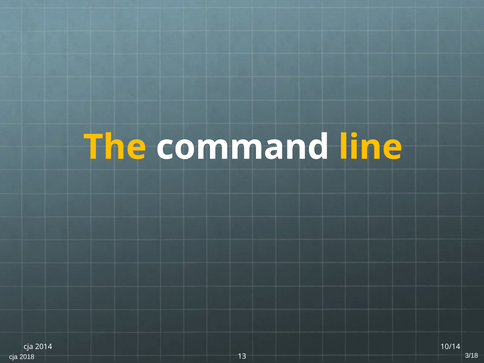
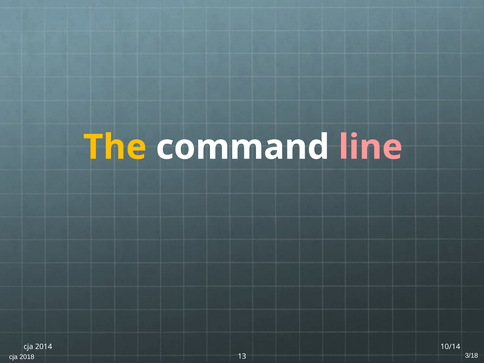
line colour: yellow -> pink (371, 147)
